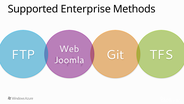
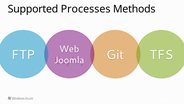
Enterprise: Enterprise -> Processes (86, 9)
